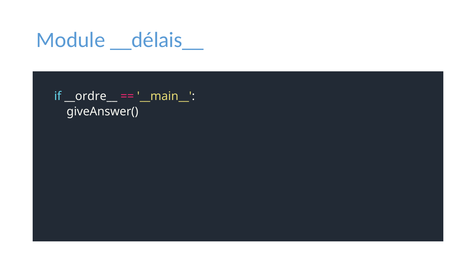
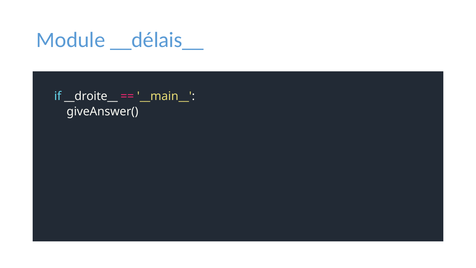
__ordre__: __ordre__ -> __droite__ (91, 96)
